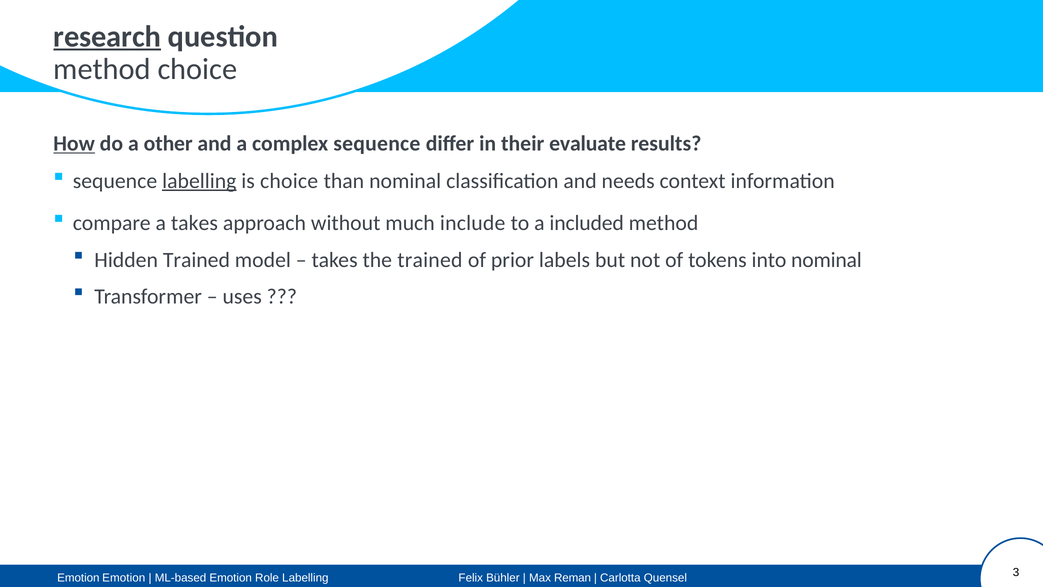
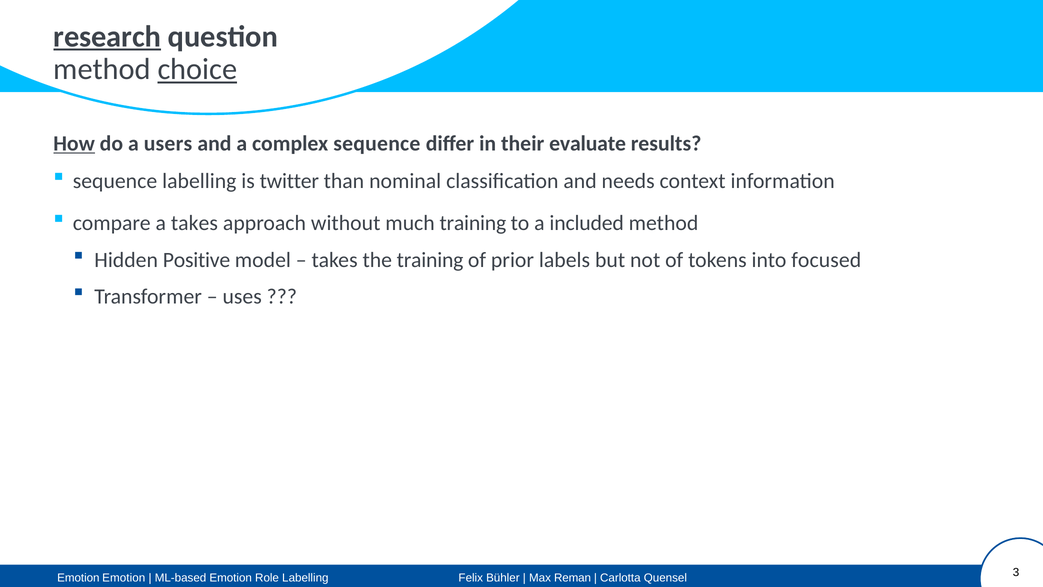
choice underline: none -> present (197, 69)
other: other -> users (168, 144)
labelling underline: present -> none (199, 181)
is choice: choice -> twitter (289, 181)
much include: include -> training (473, 223)
Hidden Trained: Trained -> Positive (197, 260)
the trained: trained -> training (430, 260)
into nominal: nominal -> focused (826, 260)
